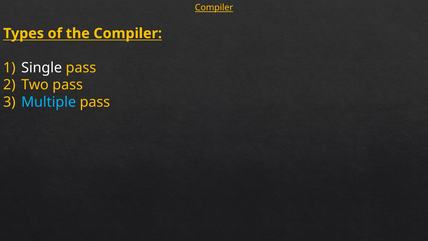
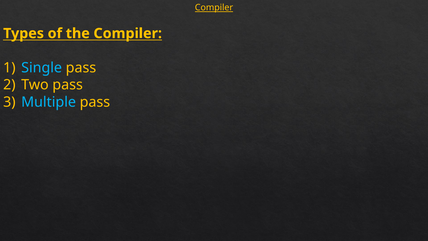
Single colour: white -> light blue (42, 68)
